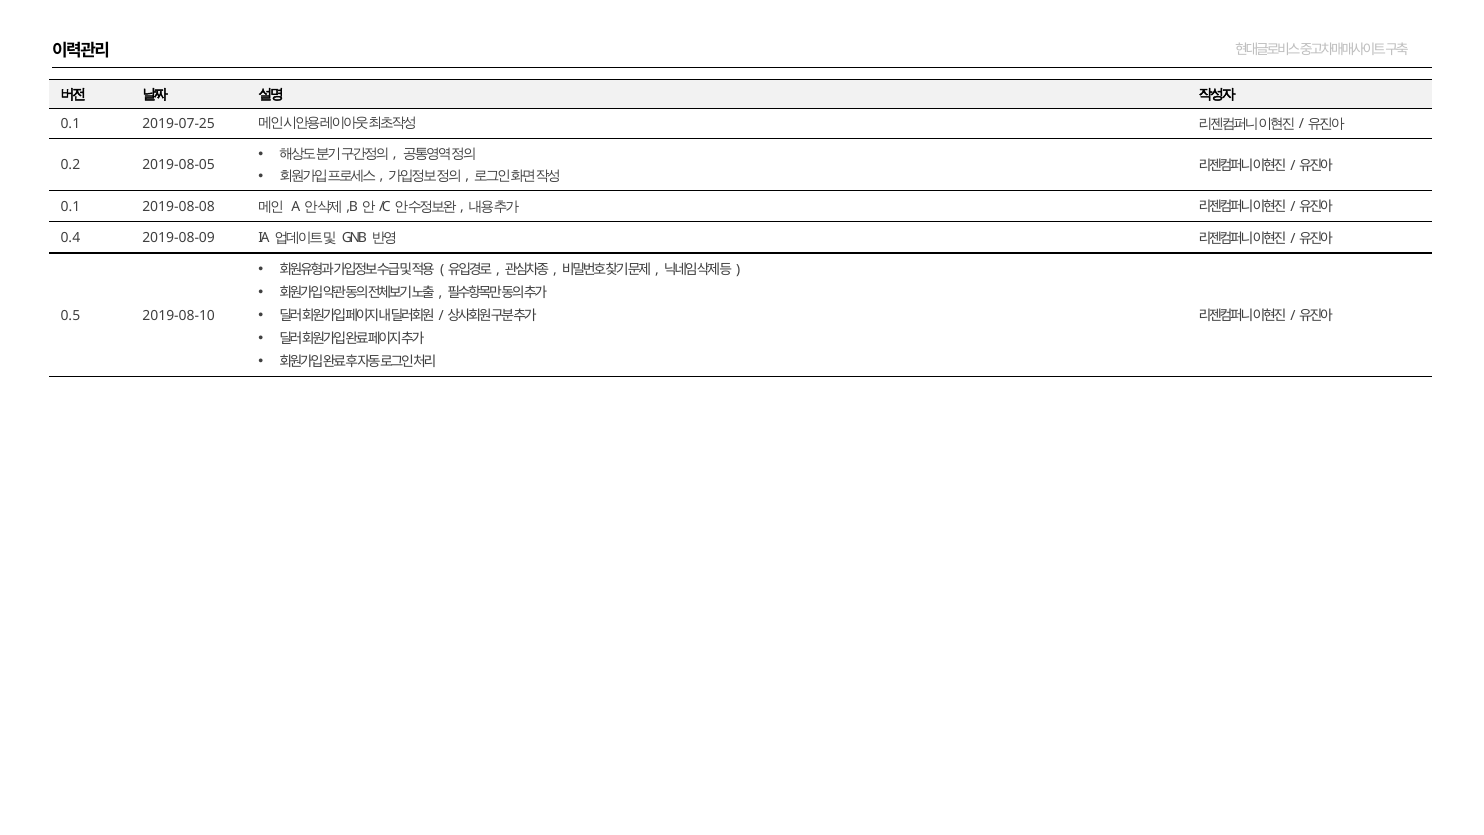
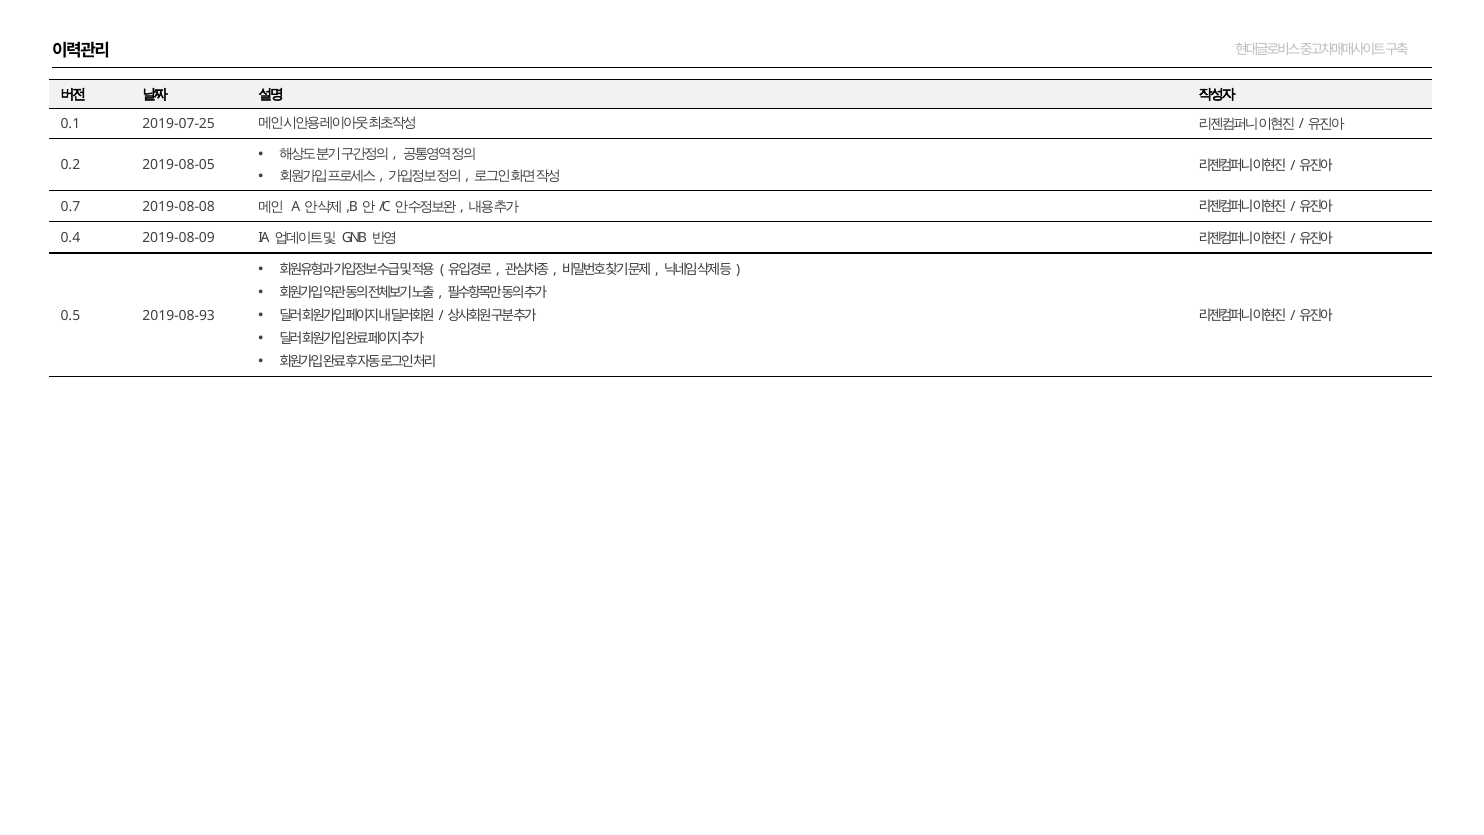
0.1: 0.1 -> 0.7 (70, 207)
2019-08-10: 2019-08-10 -> 2019-08-93 (179, 315)
